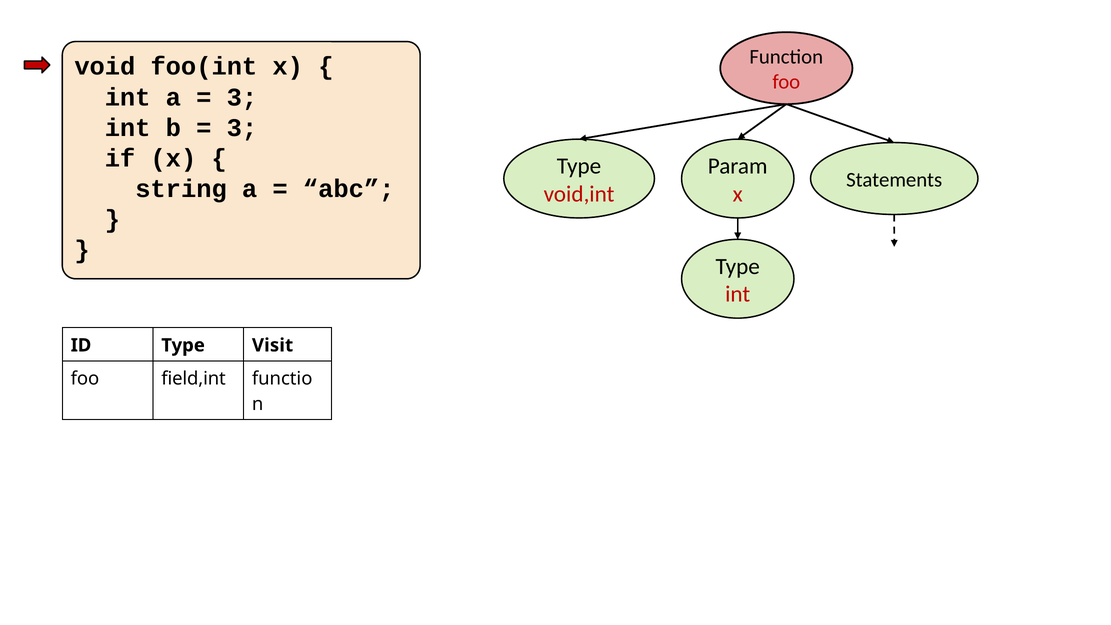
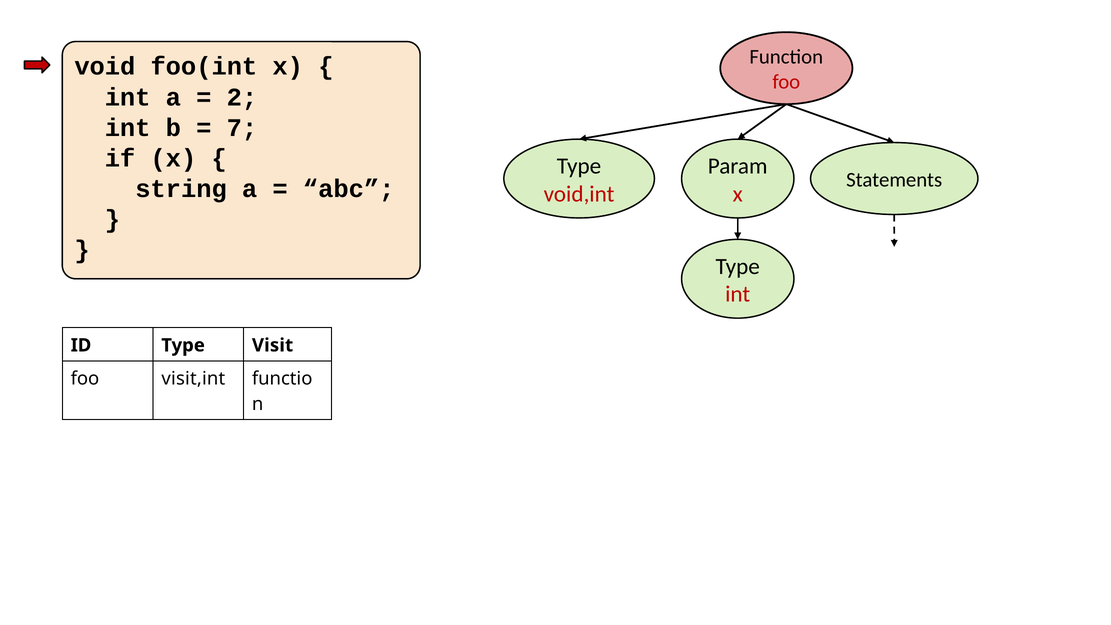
3: 3 -> 2 (242, 97)
3: 3 -> 7 (242, 128)
field,int: field,int -> visit,int (193, 379)
